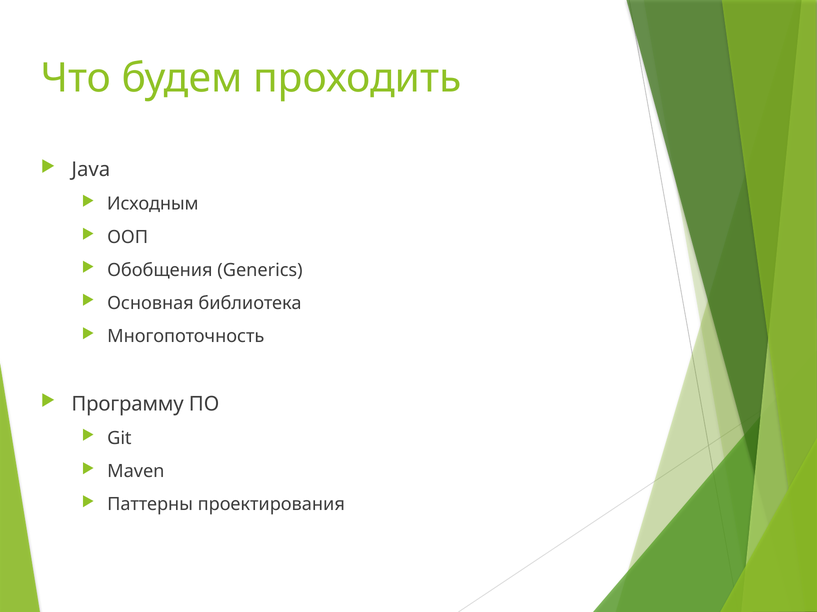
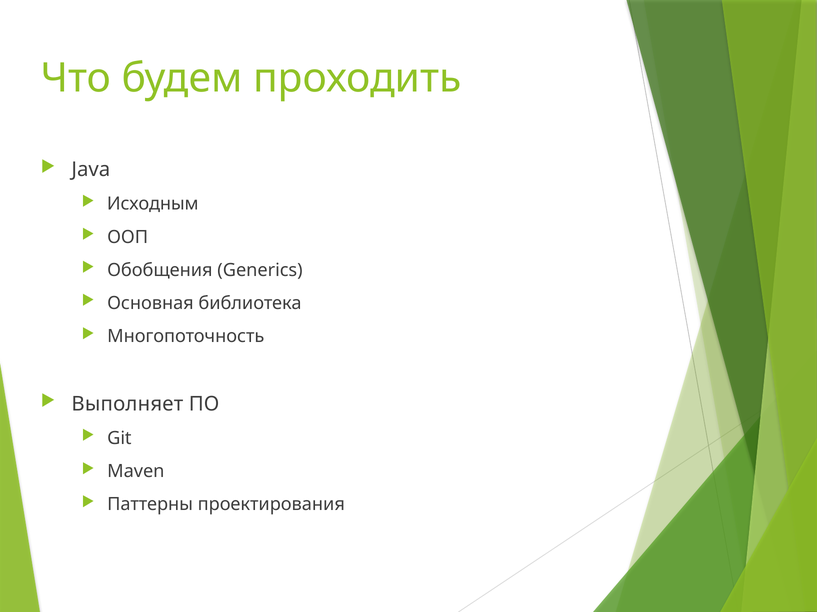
Программу: Программу -> Выполняет (127, 404)
